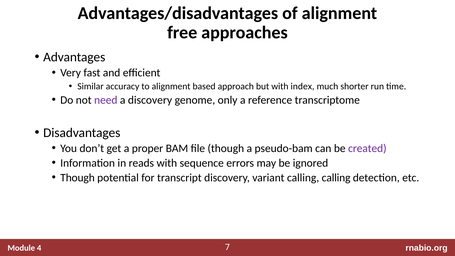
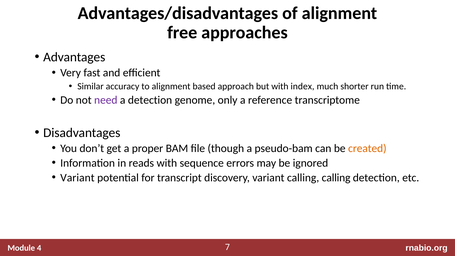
a discovery: discovery -> detection (150, 100)
created colour: purple -> orange (367, 148)
Though: Though -> Variant (77, 178)
